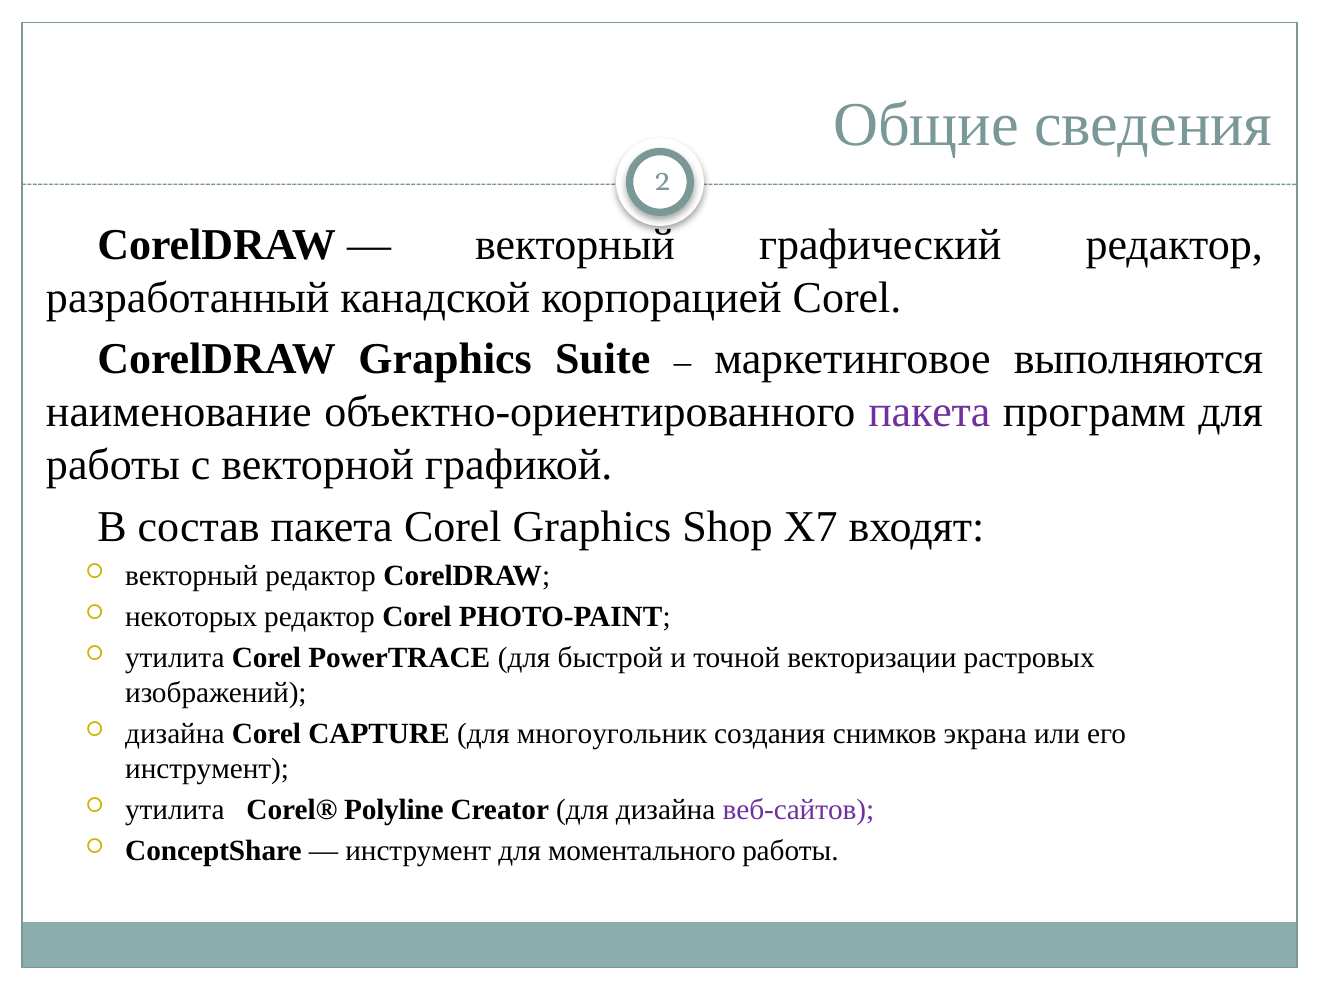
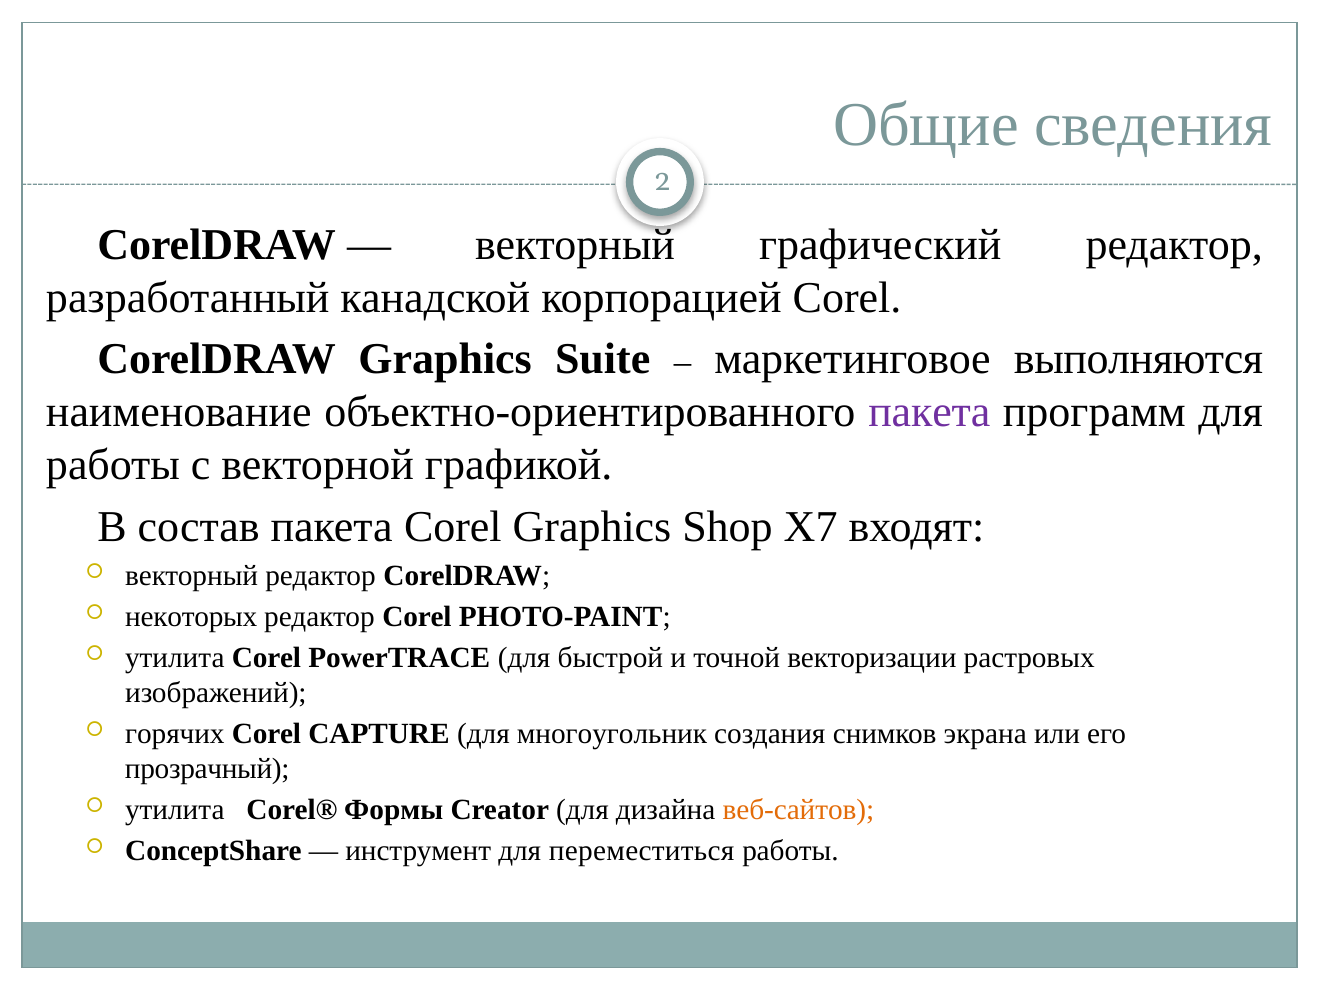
дизайна: дизайна -> горячих (175, 733)
инструмент: инструмент -> прозрачный (207, 769)
Polyline: Polyline -> Формы (394, 810)
веб-сайтов colour: purple -> orange (798, 810)
моментального: моментального -> переместиться (642, 851)
